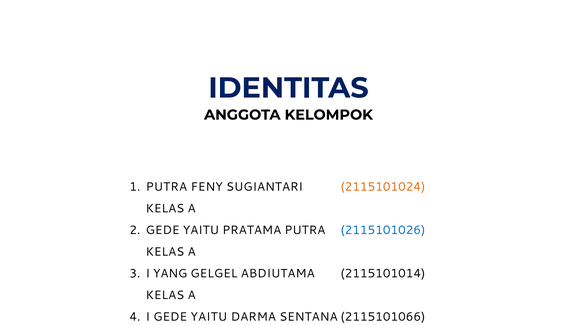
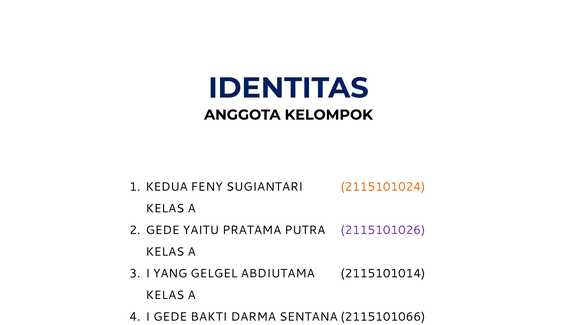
PUTRA: PUTRA -> KEDUA (167, 186)
2115101026 colour: blue -> purple (383, 230)
I GEDE YAITU: YAITU -> BAKTI (209, 316)
